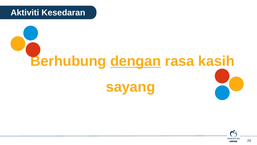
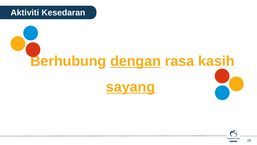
sayang underline: none -> present (131, 87)
